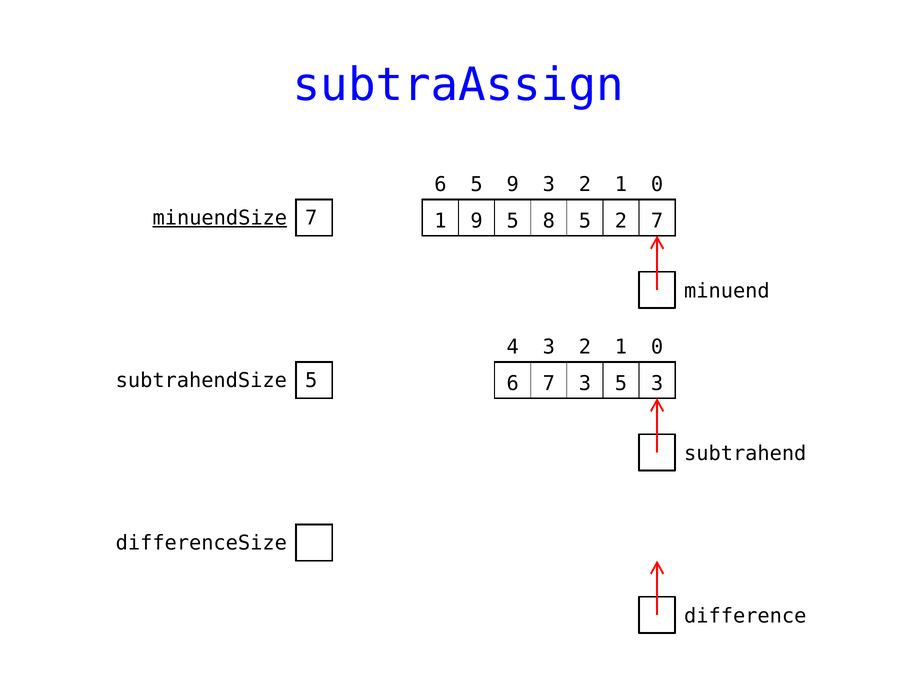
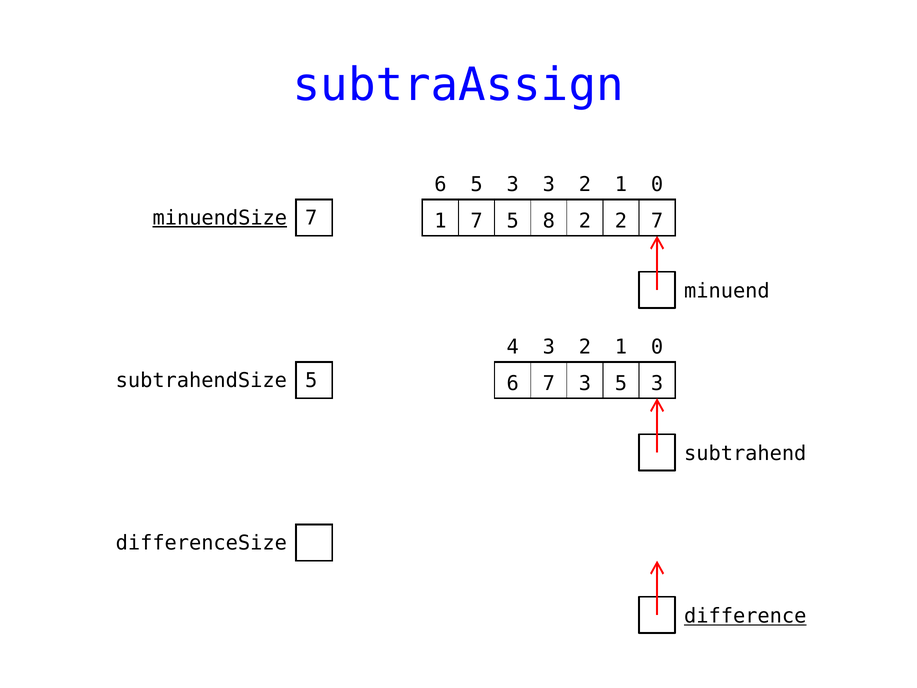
6 5 9: 9 -> 3 (513, 185)
1 9: 9 -> 7 (477, 221)
8 5: 5 -> 2 (585, 221)
difference underline: none -> present (745, 616)
